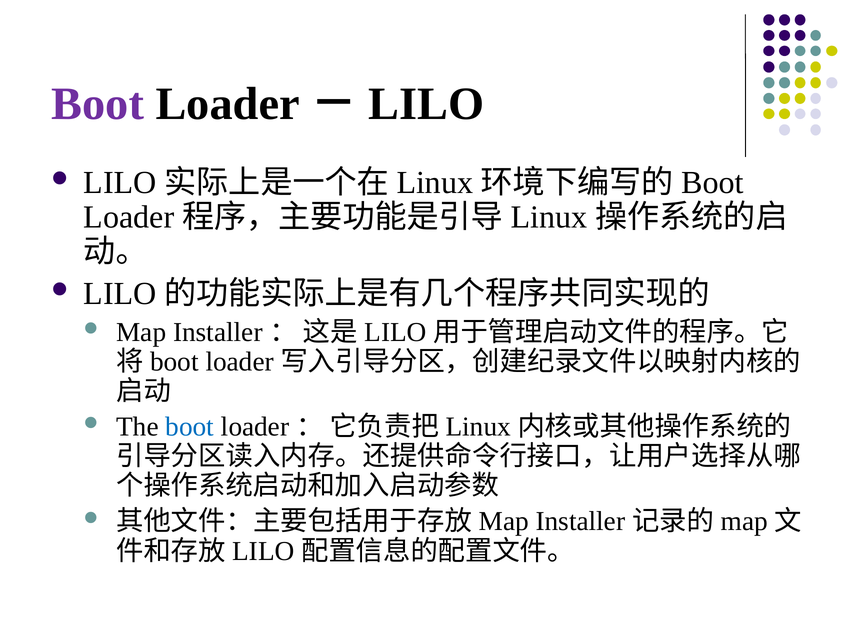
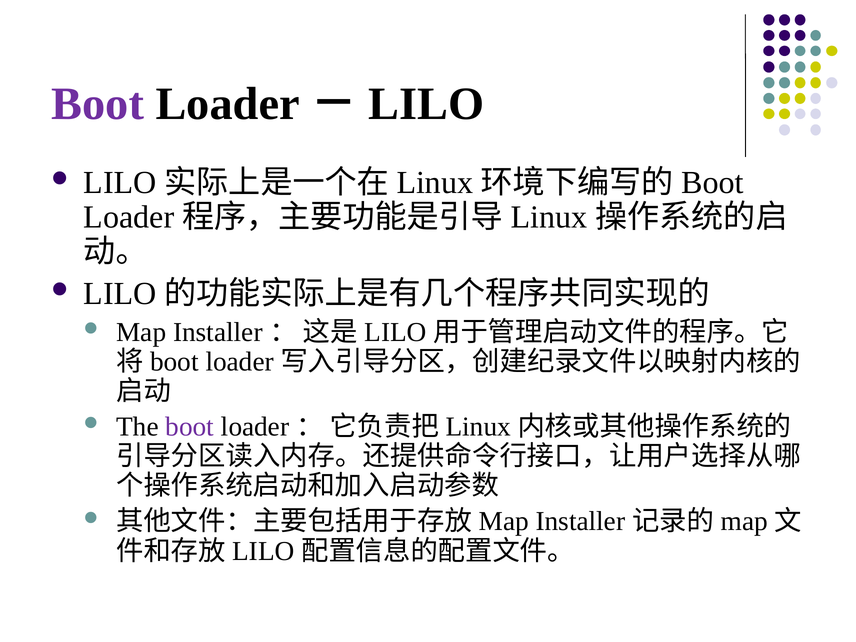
boot colour: blue -> purple (190, 427)
